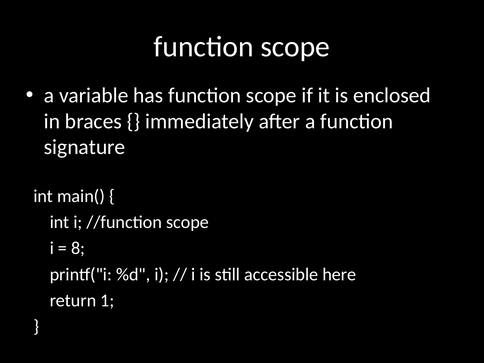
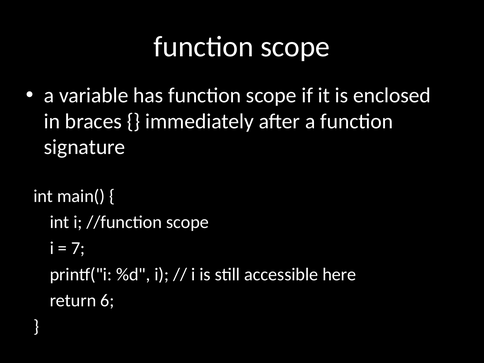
8: 8 -> 7 (78, 248)
1: 1 -> 6 (107, 301)
